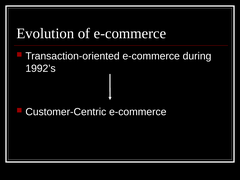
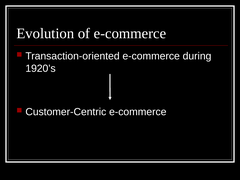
1992’s: 1992’s -> 1920’s (41, 69)
